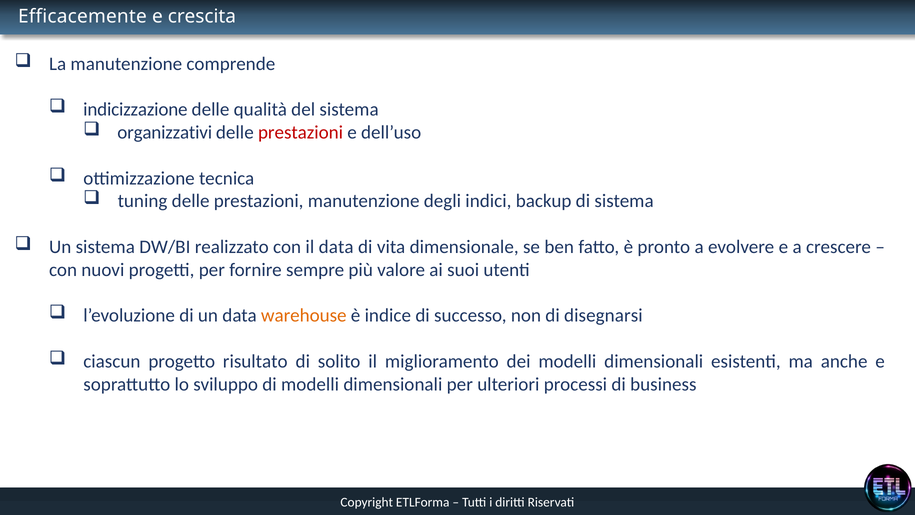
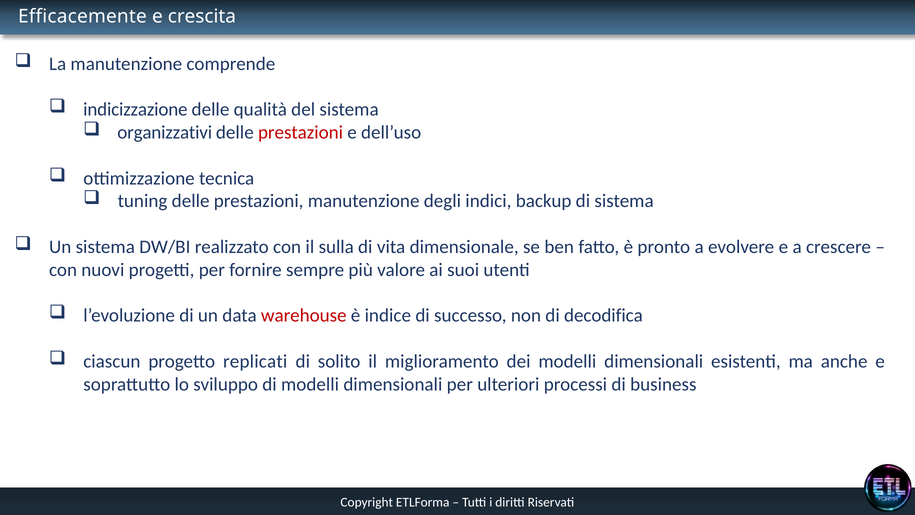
il data: data -> sulla (336, 247)
warehouse colour: orange -> red (304, 315)
disegnarsi: disegnarsi -> decodifica (603, 315)
risultato: risultato -> replicati (255, 361)
